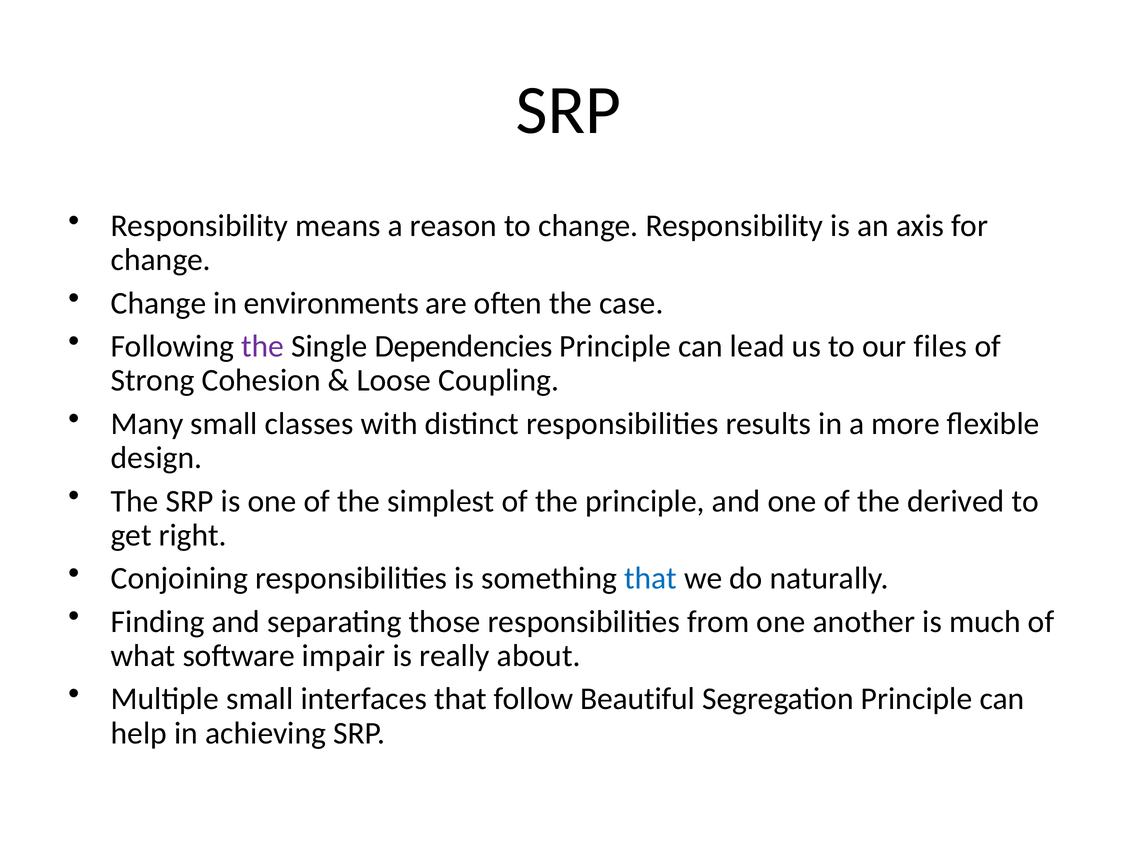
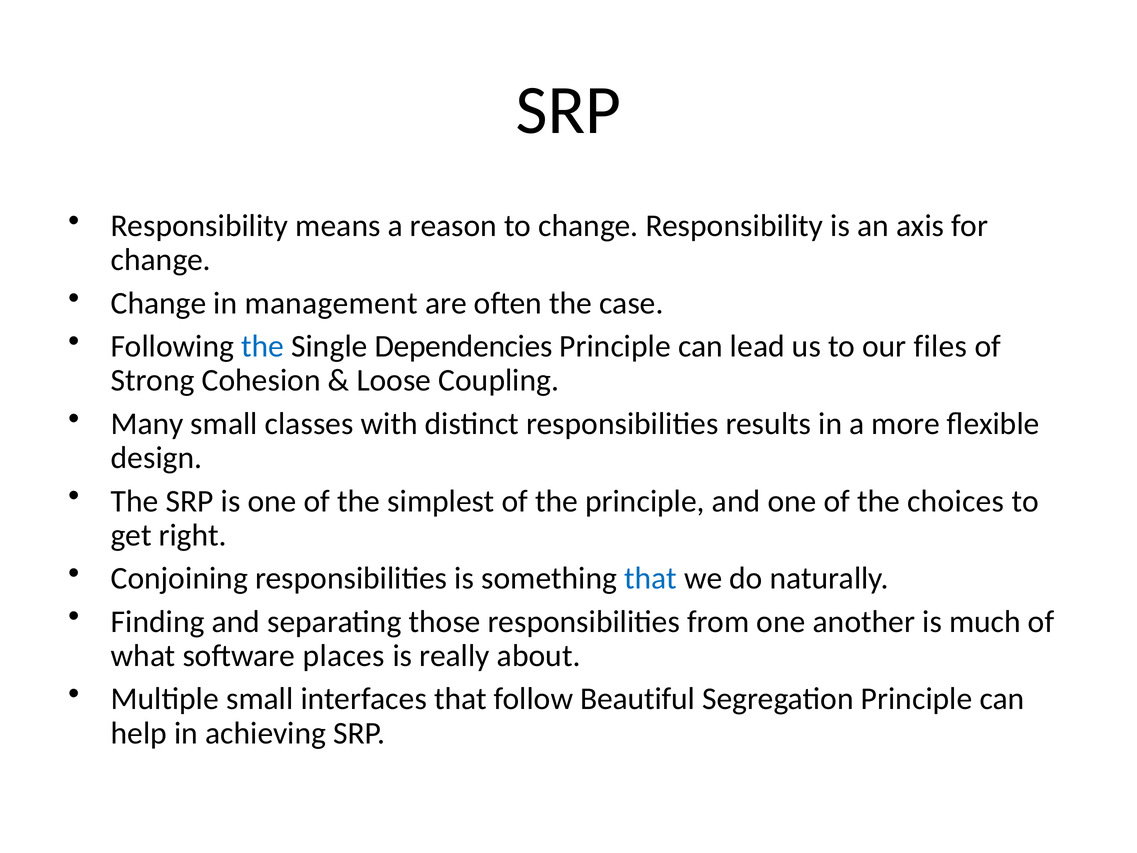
environments: environments -> management (331, 303)
the colour: purple -> blue (263, 346)
derived: derived -> choices (956, 501)
impair: impair -> places (344, 656)
